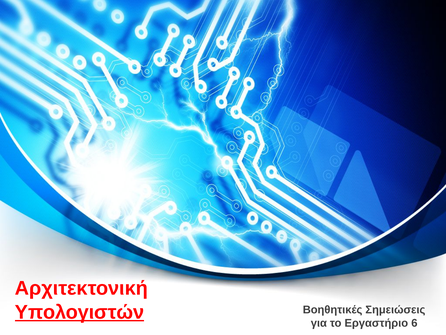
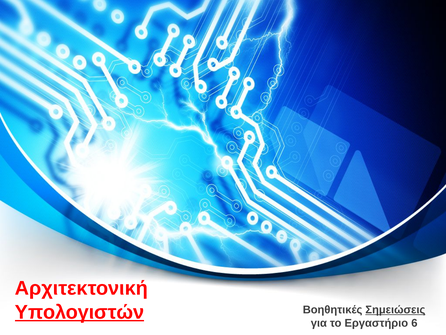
Σημειώσεις underline: none -> present (395, 309)
